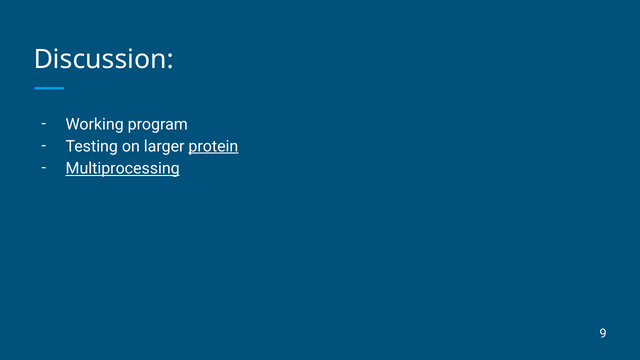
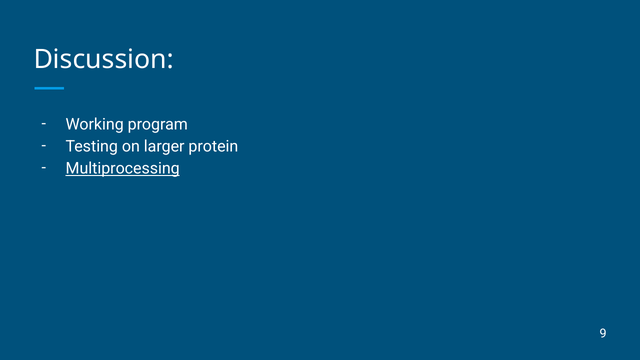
protein underline: present -> none (213, 146)
